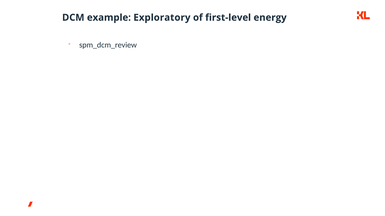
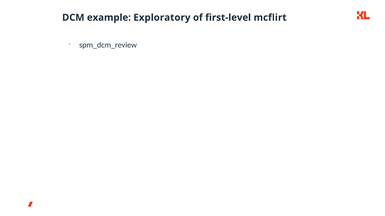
energy: energy -> mcflirt (270, 18)
